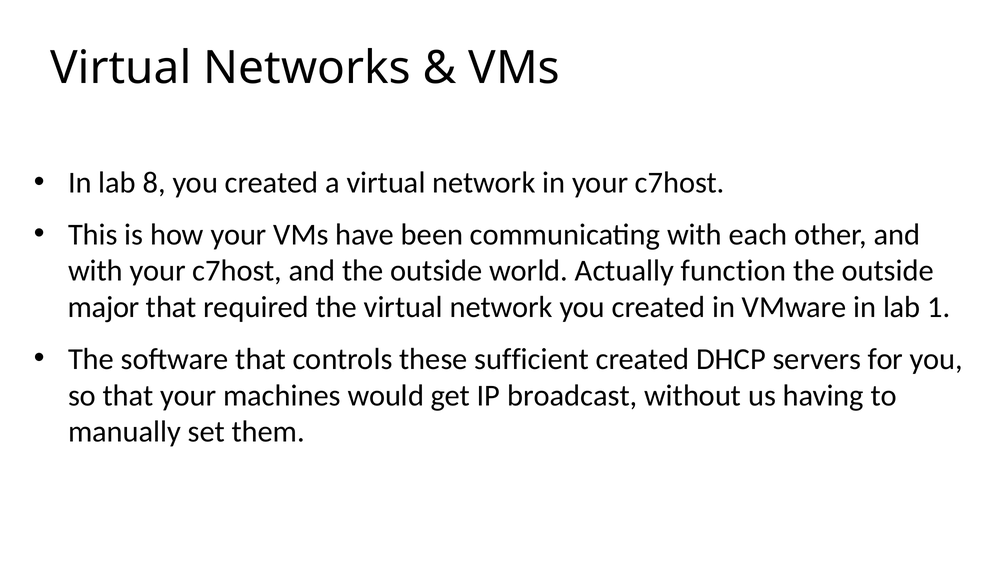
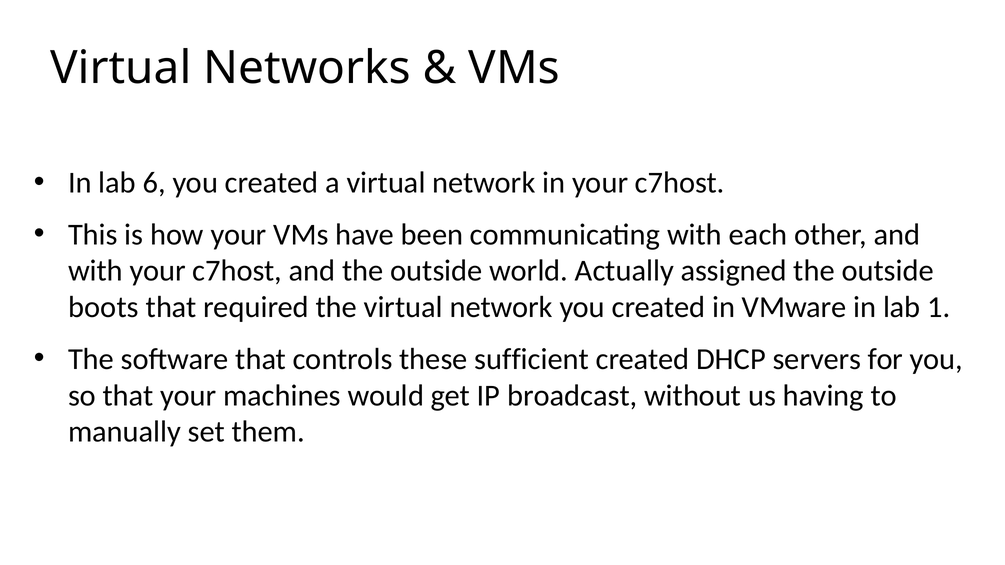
8: 8 -> 6 (154, 183)
function: function -> assigned (734, 271)
major: major -> boots (103, 308)
